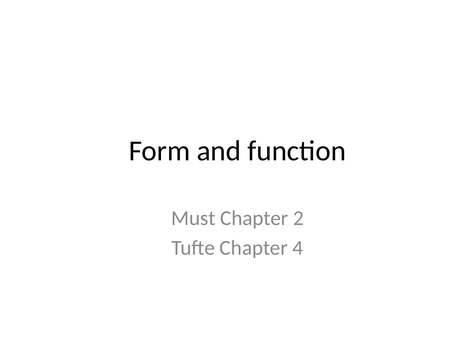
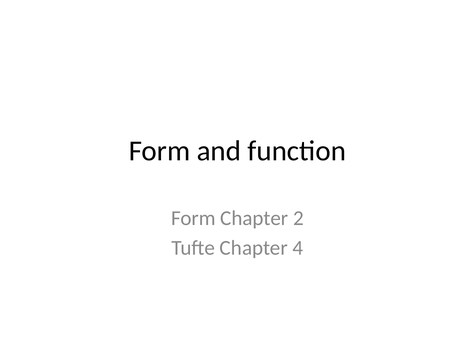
Must: Must -> Form (193, 218)
